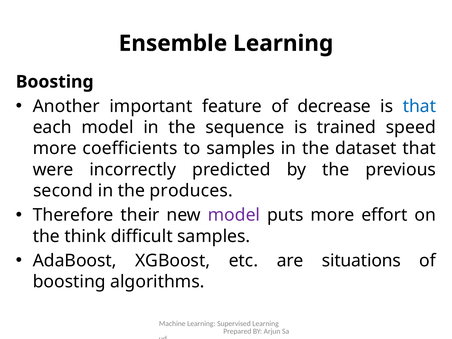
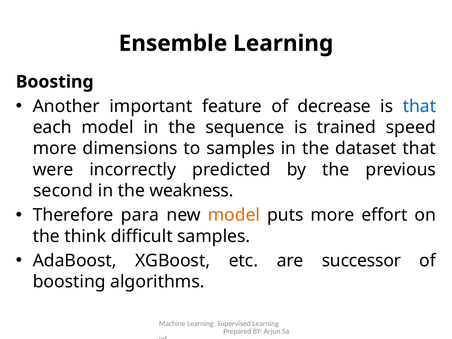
coefficients: coefficients -> dimensions (130, 148)
produces: produces -> weakness (191, 191)
their: their -> para (140, 215)
model colour: purple -> orange (234, 215)
situations: situations -> successor (361, 261)
